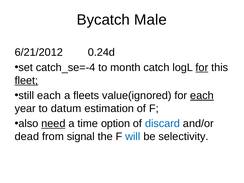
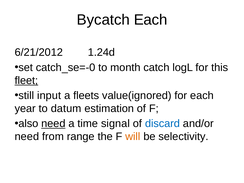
Bycatch Male: Male -> Each (151, 20)
0.24d: 0.24d -> 1.24d (101, 52)
catch_se=-4: catch_se=-4 -> catch_se=-0 (66, 67)
for underline: present -> none (202, 67)
still each: each -> input (49, 96)
each underline: present -> none (202, 96)
option: option -> signal (115, 124)
dead: dead -> need (27, 137)
signal: signal -> range (81, 137)
will colour: blue -> orange (133, 137)
